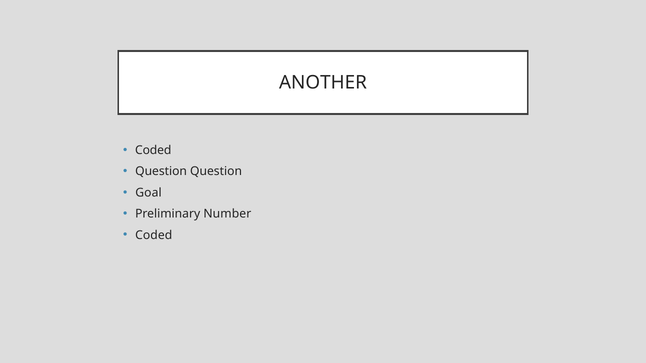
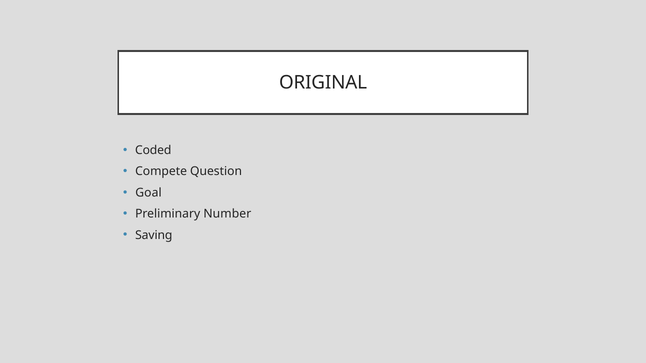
ANOTHER: ANOTHER -> ORIGINAL (323, 82)
Question: Question -> Compete (161, 172)
Coded: Coded -> Saving (154, 235)
